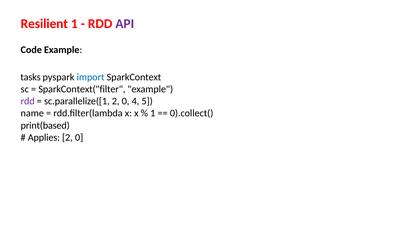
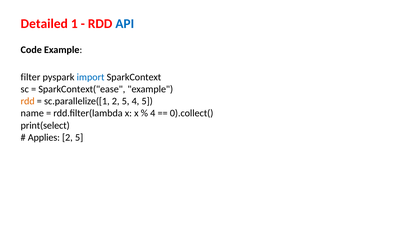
Resilient: Resilient -> Detailed (44, 24)
API colour: purple -> blue (125, 24)
tasks: tasks -> filter (31, 77)
SparkContext("filter: SparkContext("filter -> SparkContext("ease (82, 89)
rdd colour: purple -> orange (28, 101)
sc.parallelize([1 2 0: 0 -> 5 (126, 101)
1: 1 -> 4 (153, 113)
print(based: print(based -> print(select (45, 125)
0: 0 -> 5 (79, 138)
